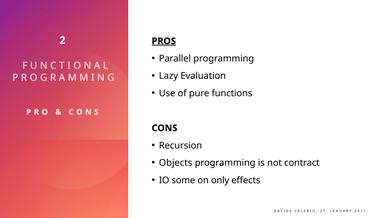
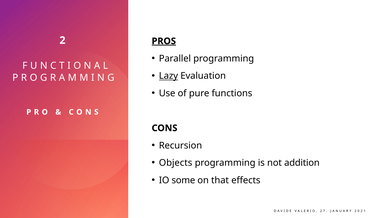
Lazy underline: none -> present (168, 76)
contract: contract -> addition (302, 163)
only: only -> that (220, 180)
